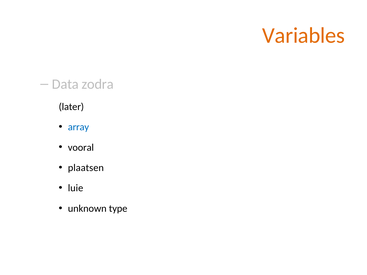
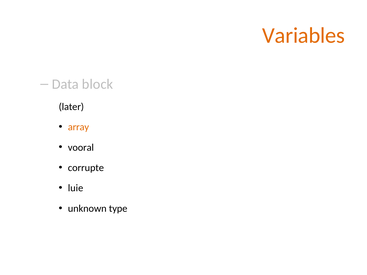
zodra: zodra -> block (98, 84)
array colour: blue -> orange (78, 127)
plaatsen: plaatsen -> corrupte (86, 168)
